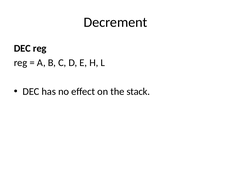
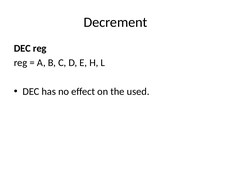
stack: stack -> used (138, 92)
